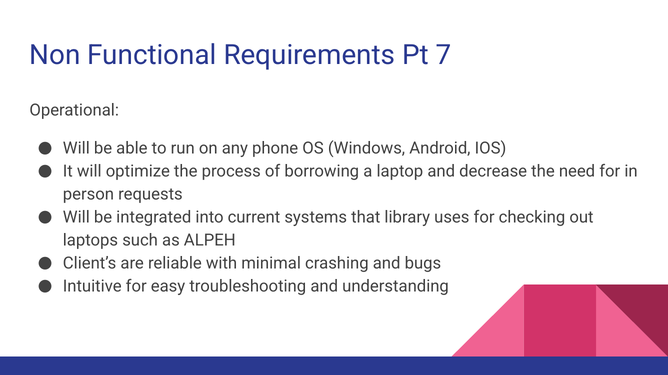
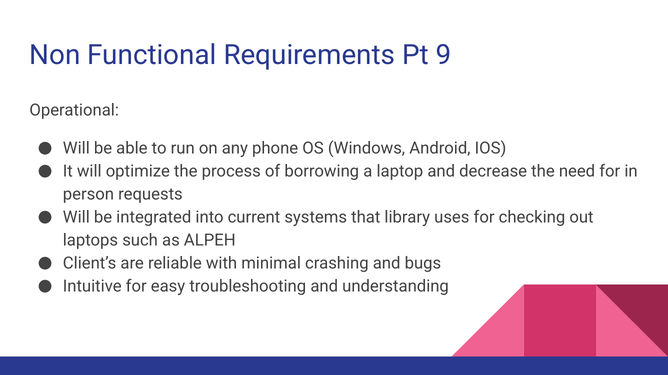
7: 7 -> 9 (444, 55)
